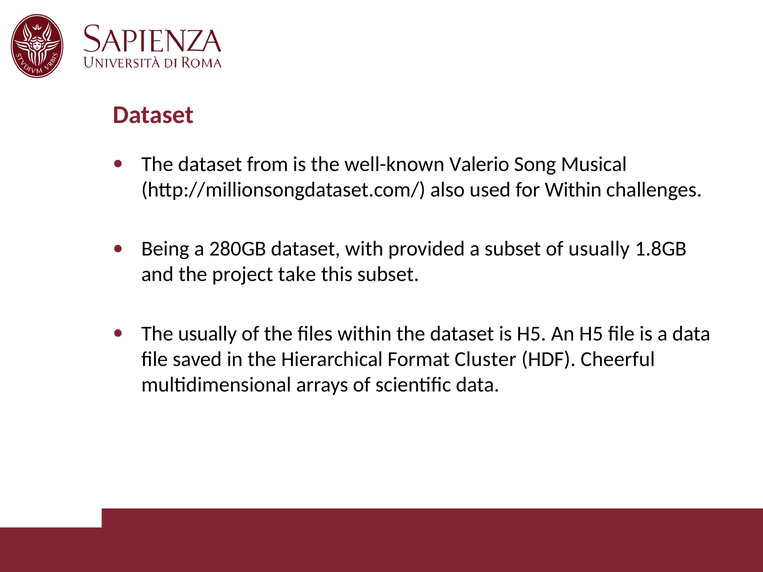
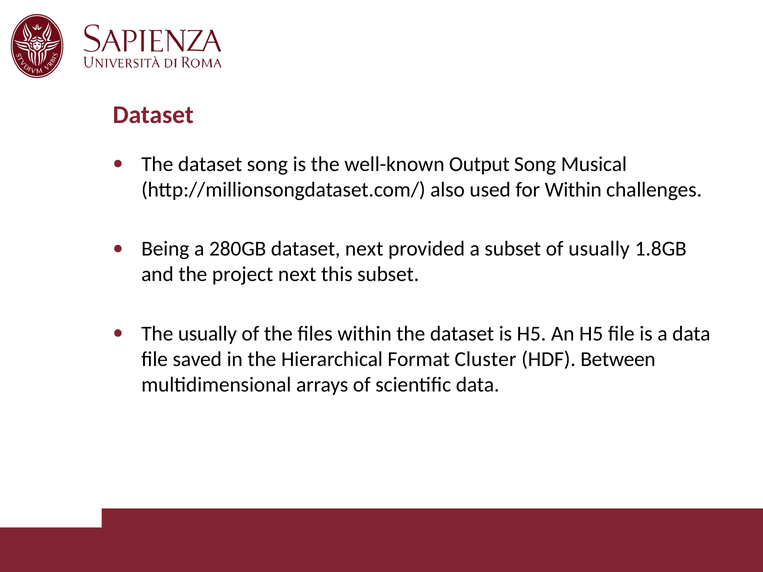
dataset from: from -> song (267, 164)
Valerio: Valerio -> Output (479, 164)
dataset with: with -> next (364, 249)
project take: take -> next (297, 275)
Cheerful: Cheerful -> Between (618, 359)
